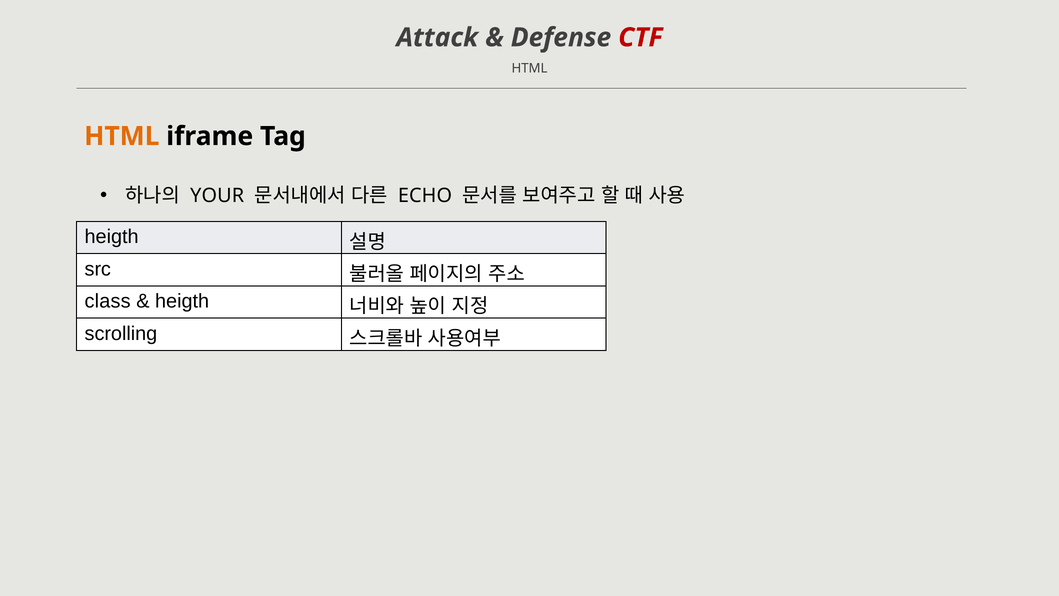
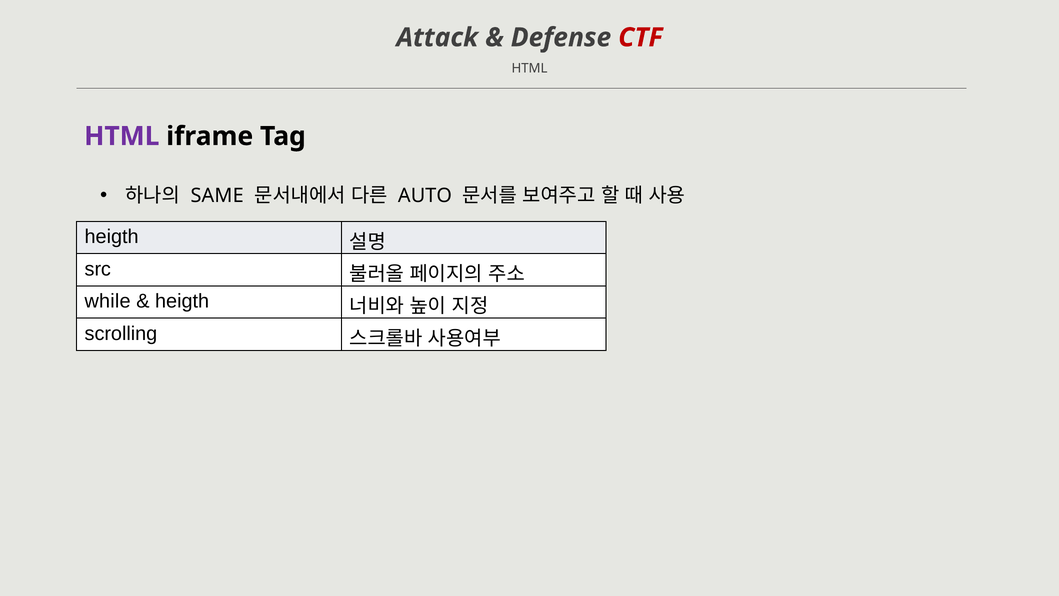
HTML colour: orange -> purple (122, 136)
YOUR: YOUR -> SAME (217, 196)
ECHO: ECHO -> AUTO (425, 196)
class: class -> while (108, 301)
